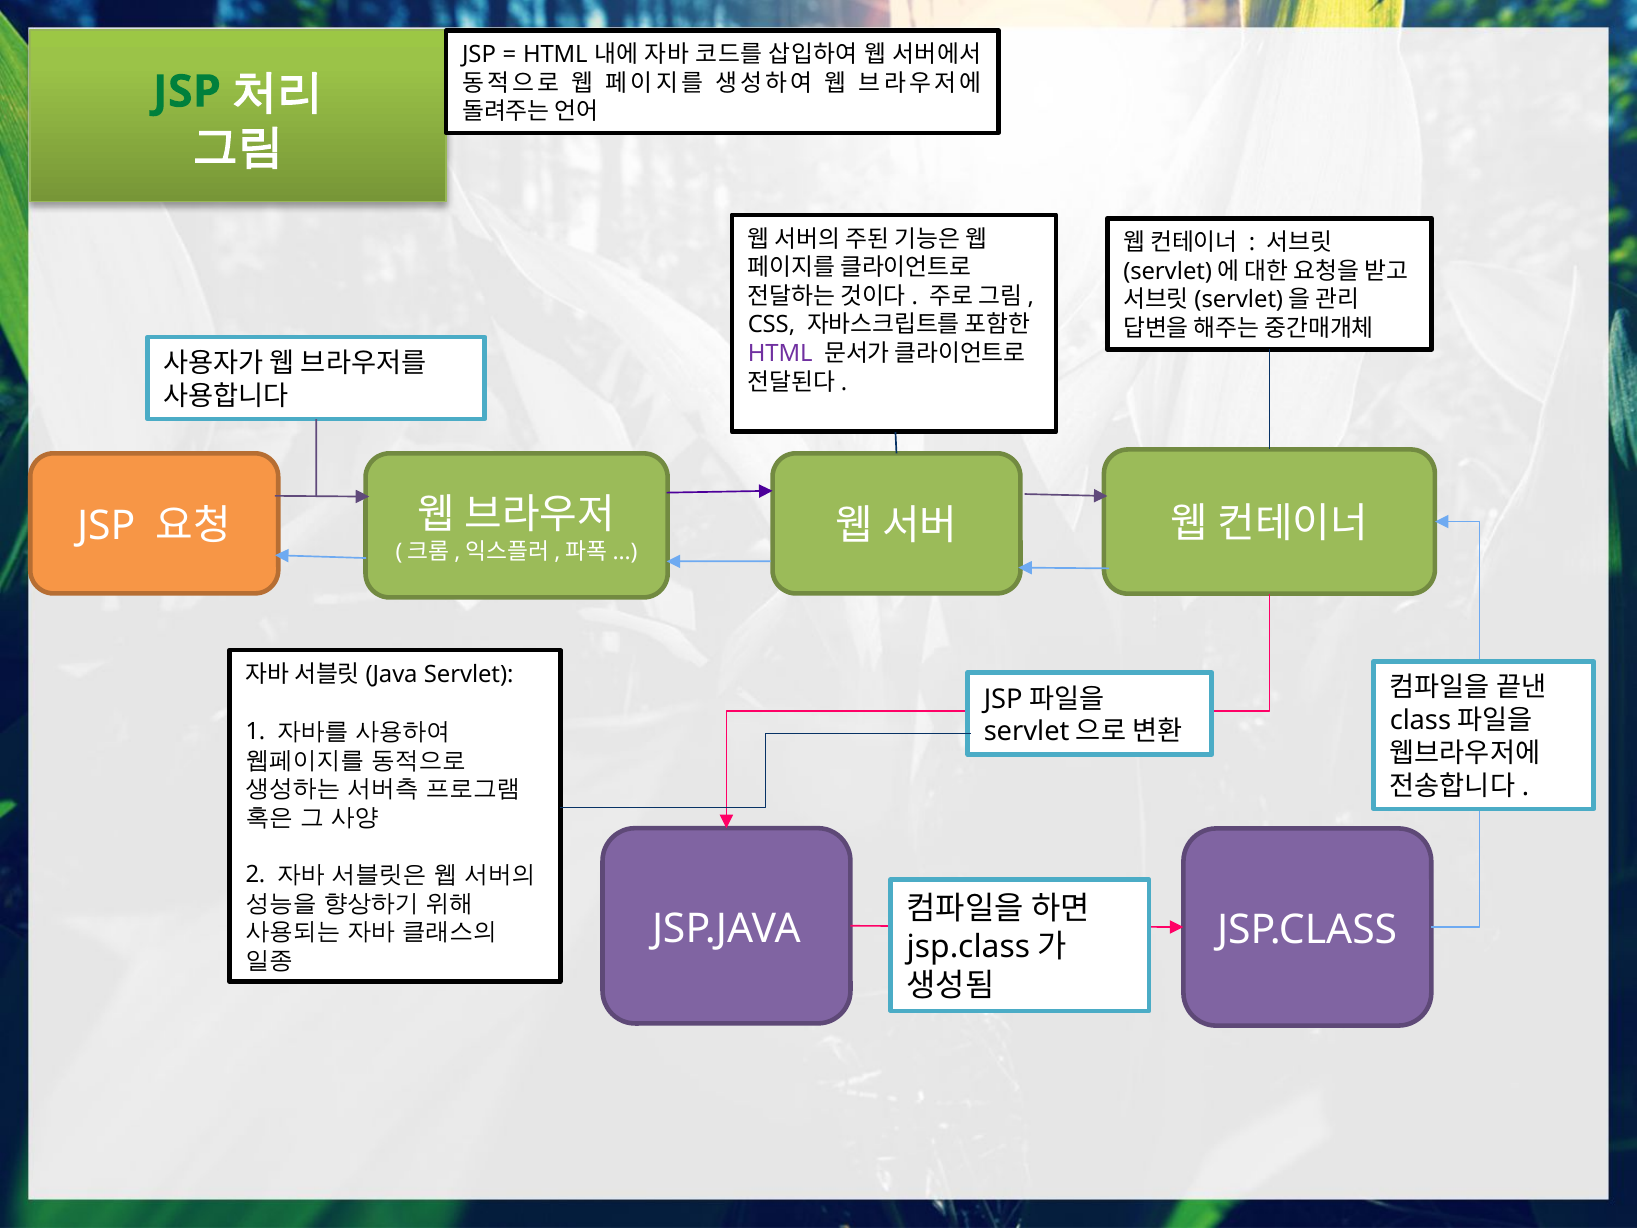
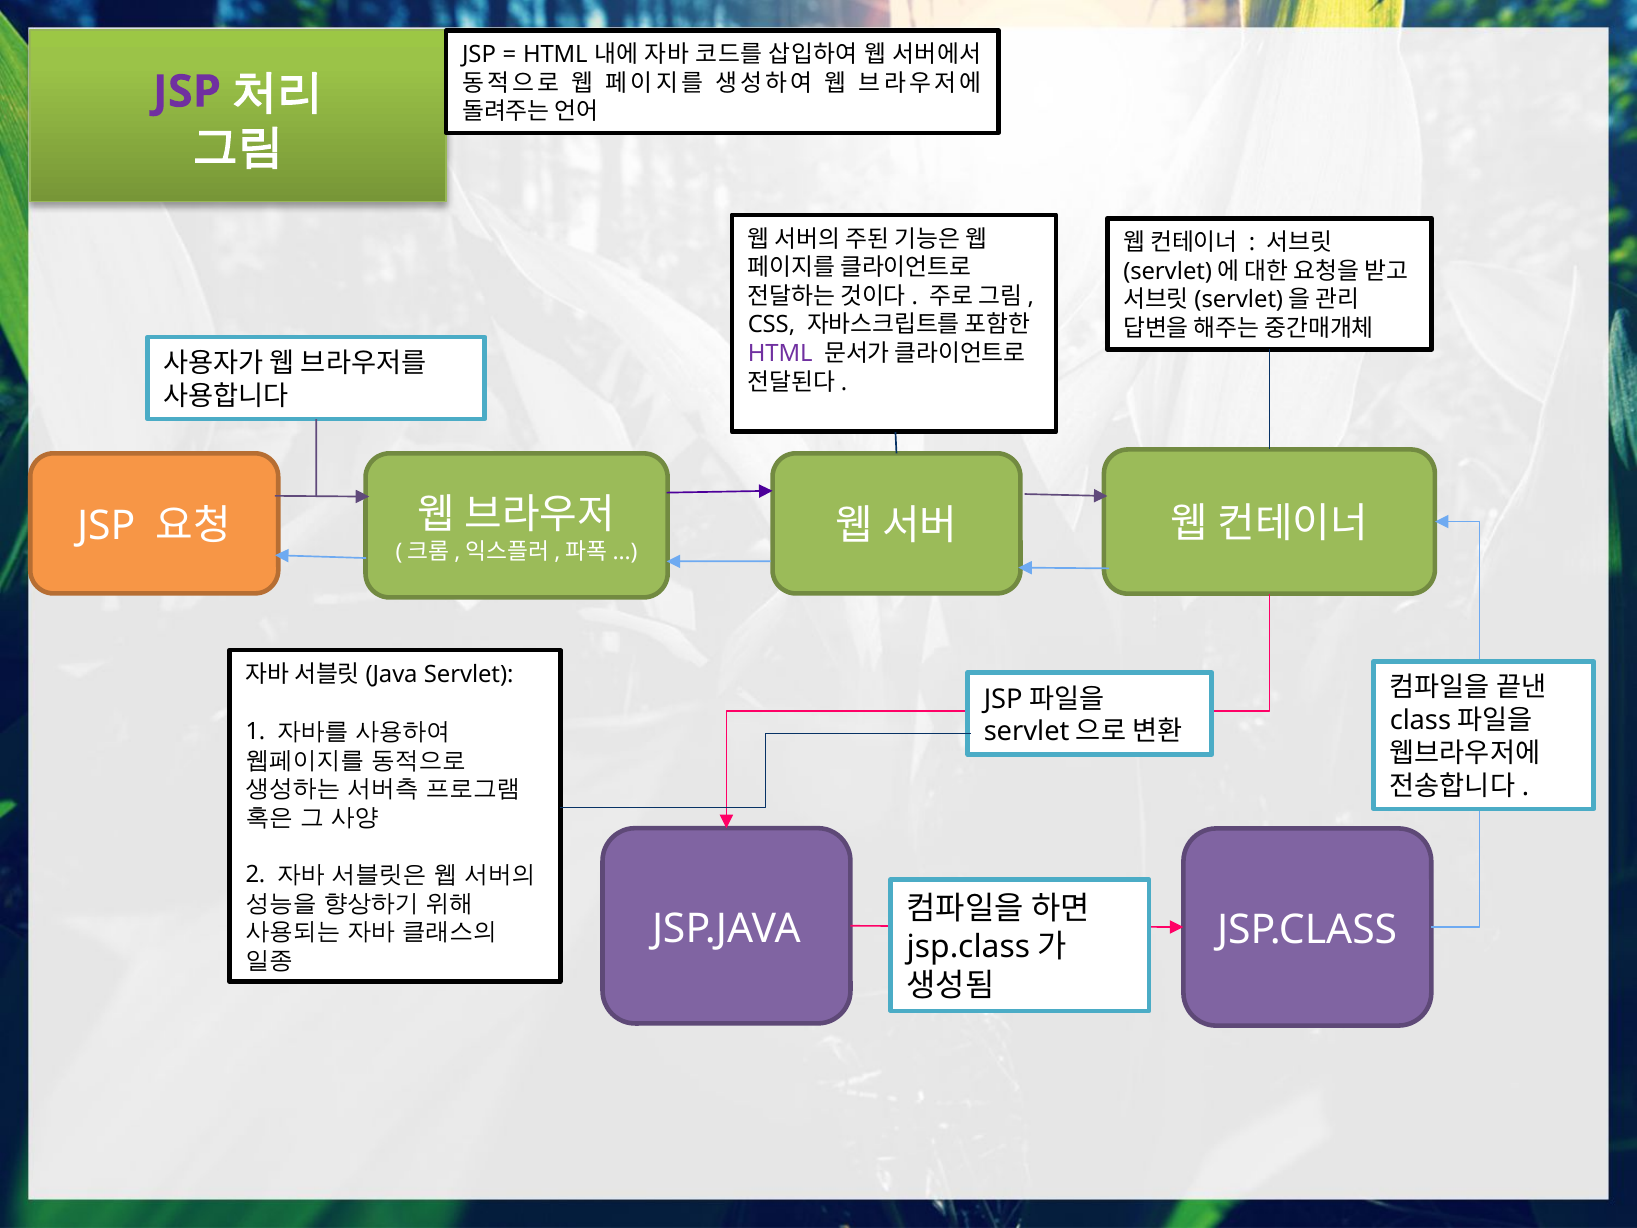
JSP colour: green -> purple (187, 92)
